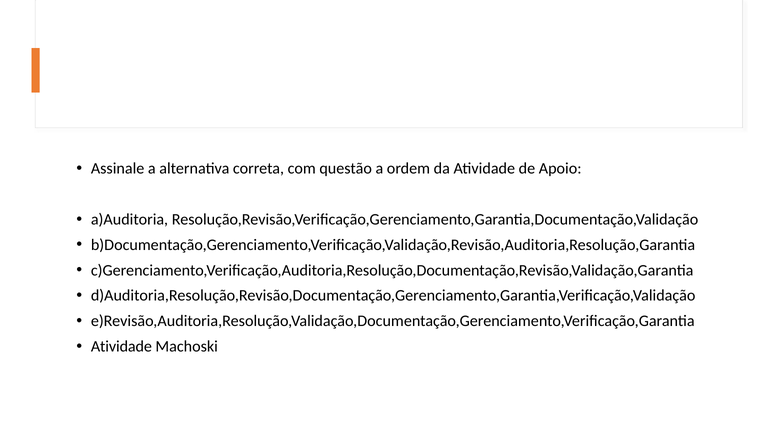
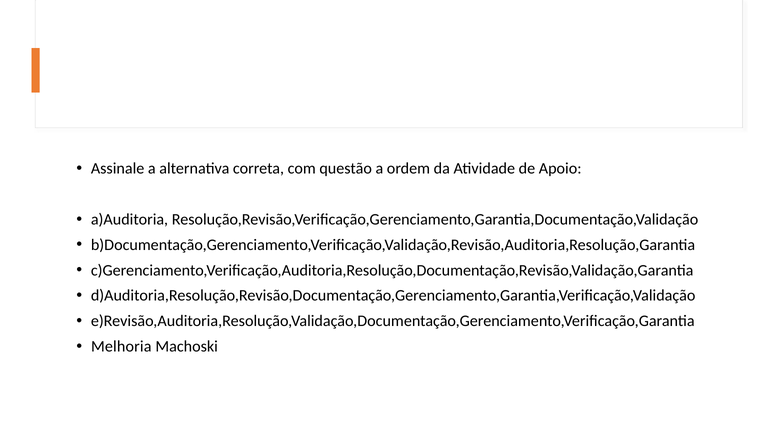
Atividade: Atividade -> Melhoria (121, 347)
